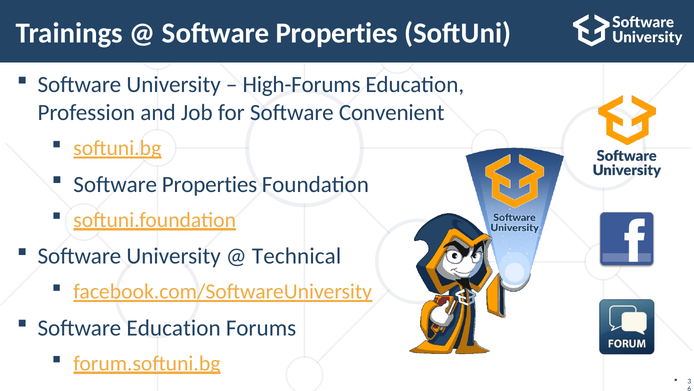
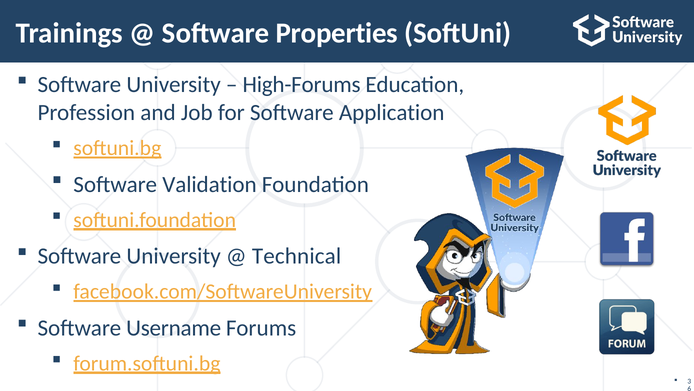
Convenient: Convenient -> Application (392, 112)
Properties: Properties -> Validation (209, 184)
Software Education: Education -> Username (174, 327)
